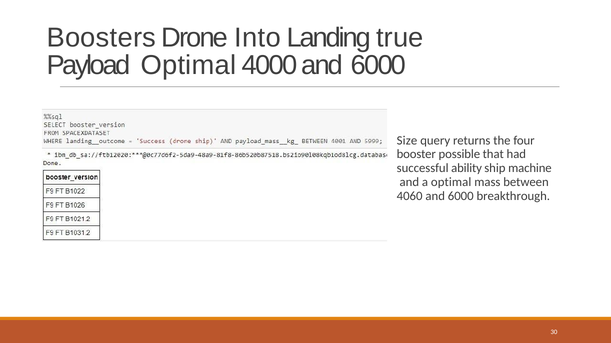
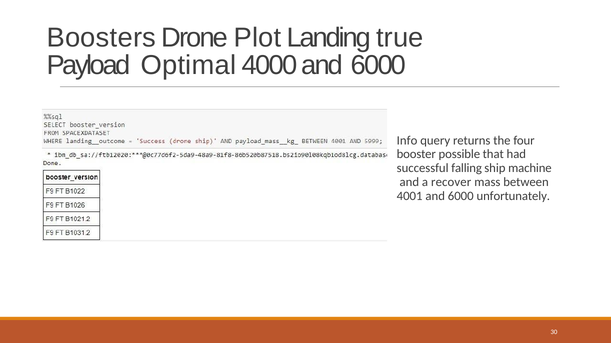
Into: Into -> Plot (258, 38)
Size: Size -> Info (407, 141)
ability: ability -> falling (467, 168)
a optimal: optimal -> recover (451, 182)
4060: 4060 -> 4001 (410, 196)
breakthrough: breakthrough -> unfortunately (513, 196)
